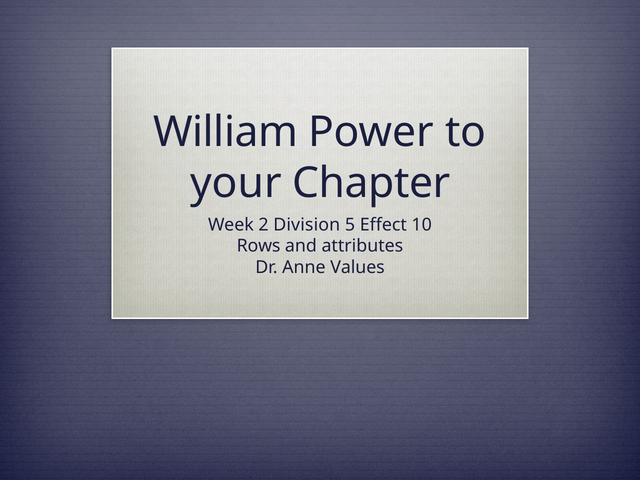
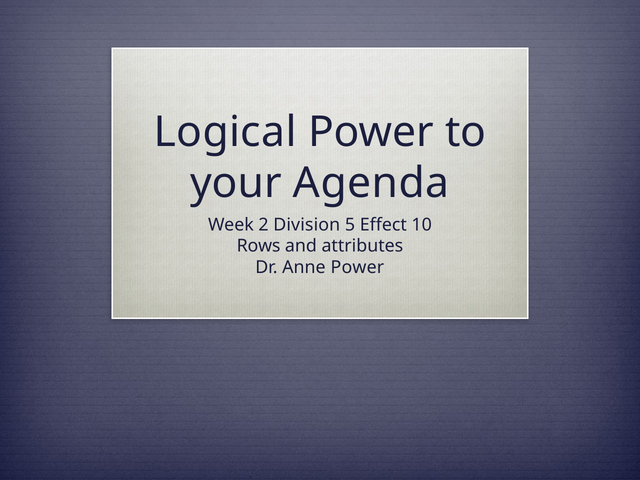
William: William -> Logical (225, 132)
Chapter: Chapter -> Agenda (371, 183)
Anne Values: Values -> Power (357, 267)
